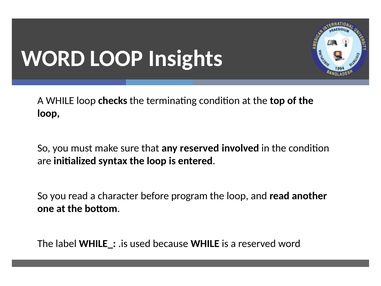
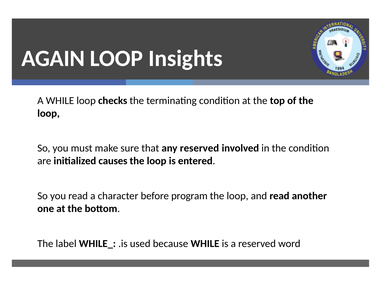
WORD: WORD -> AGAIN (53, 58)
syntax: syntax -> causes (113, 161)
